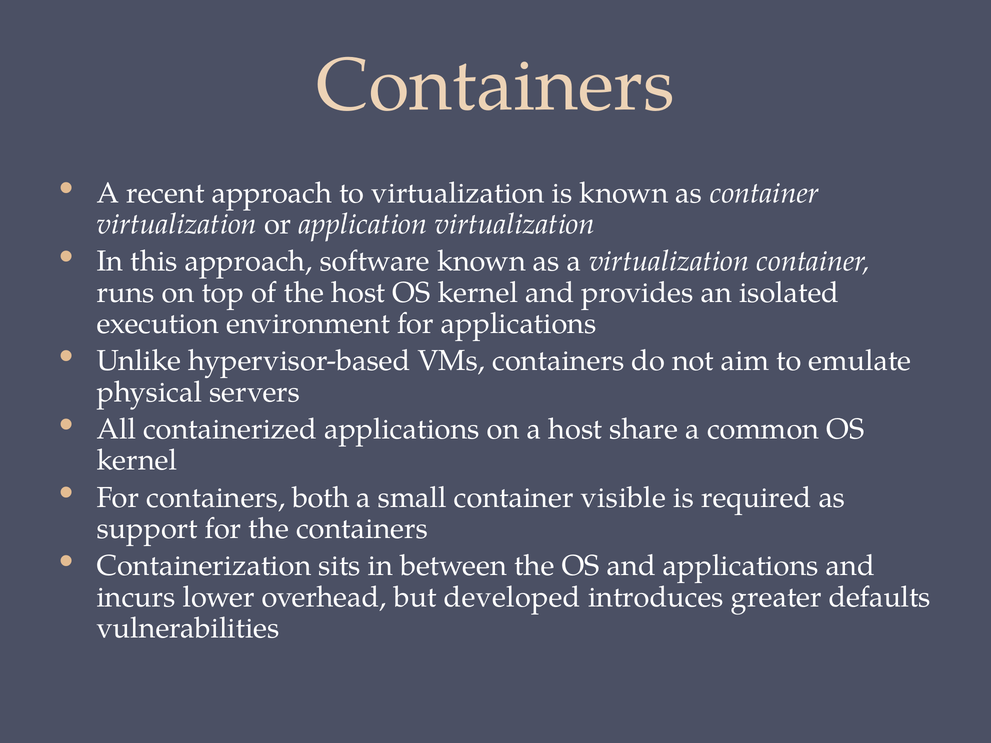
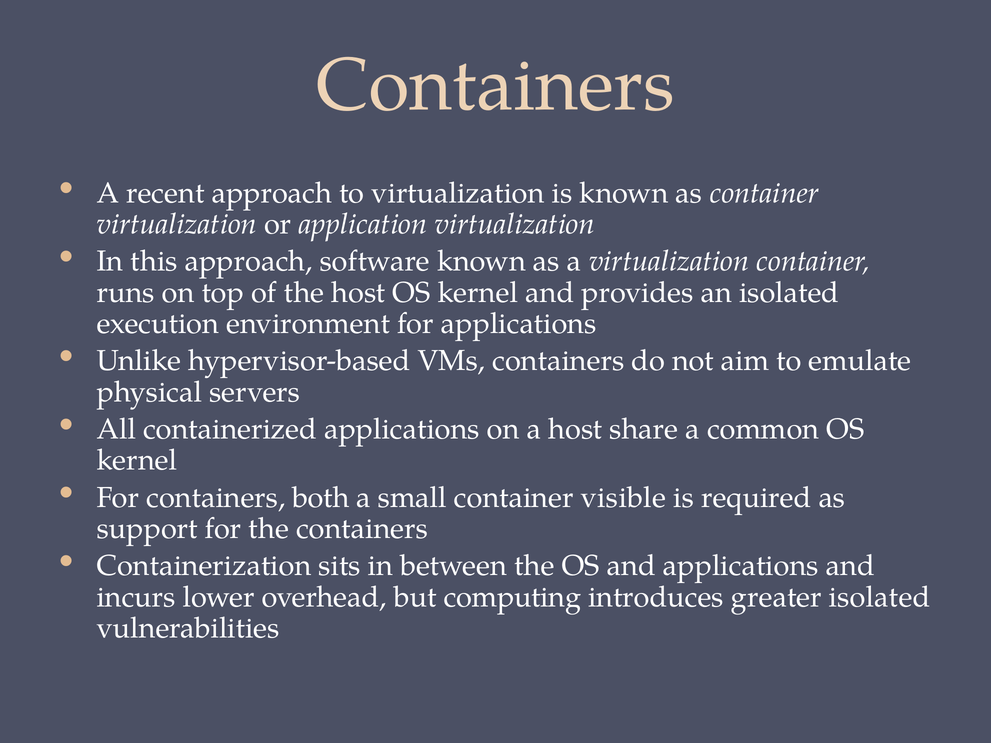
developed: developed -> computing (512, 597)
greater defaults: defaults -> isolated (880, 597)
